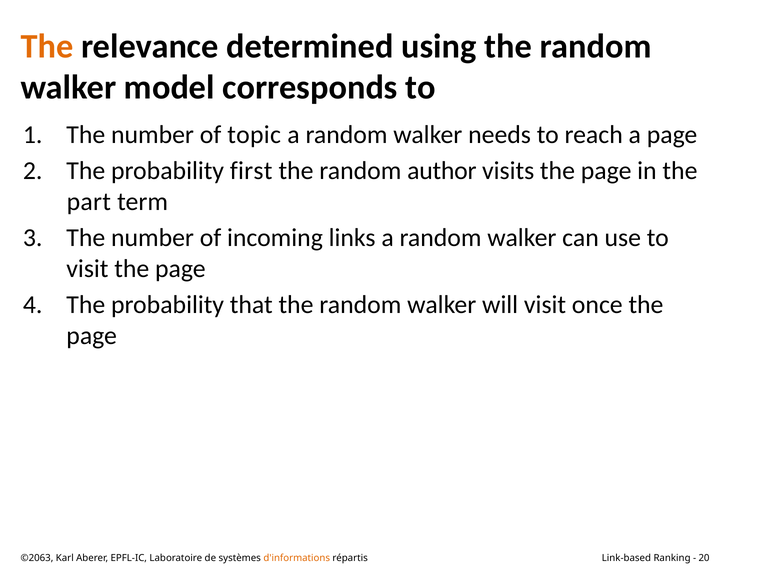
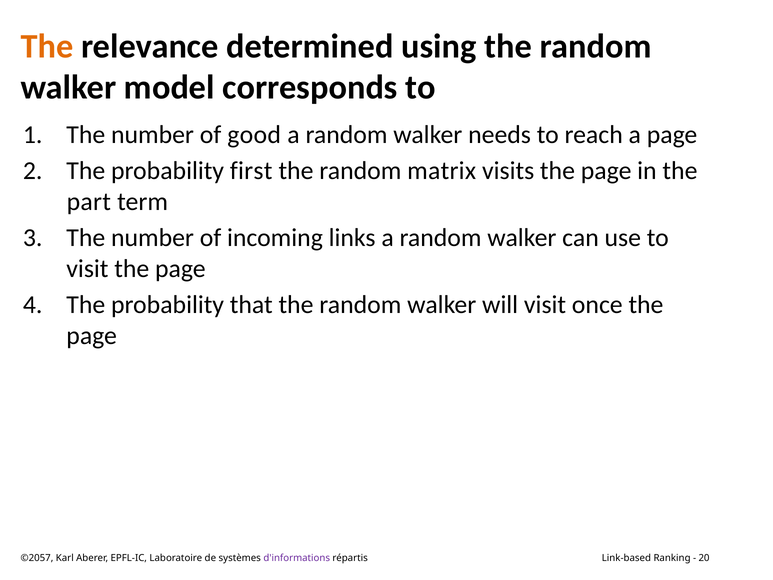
topic: topic -> good (254, 135)
author: author -> matrix (442, 171)
©2063: ©2063 -> ©2057 (37, 558)
d'informations colour: orange -> purple (297, 558)
